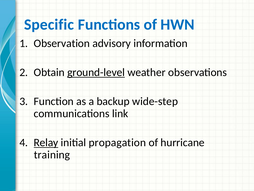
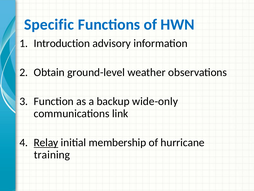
Observation: Observation -> Introduction (62, 43)
ground-level underline: present -> none (96, 72)
wide-step: wide-step -> wide-only (155, 101)
propagation: propagation -> membership (117, 142)
